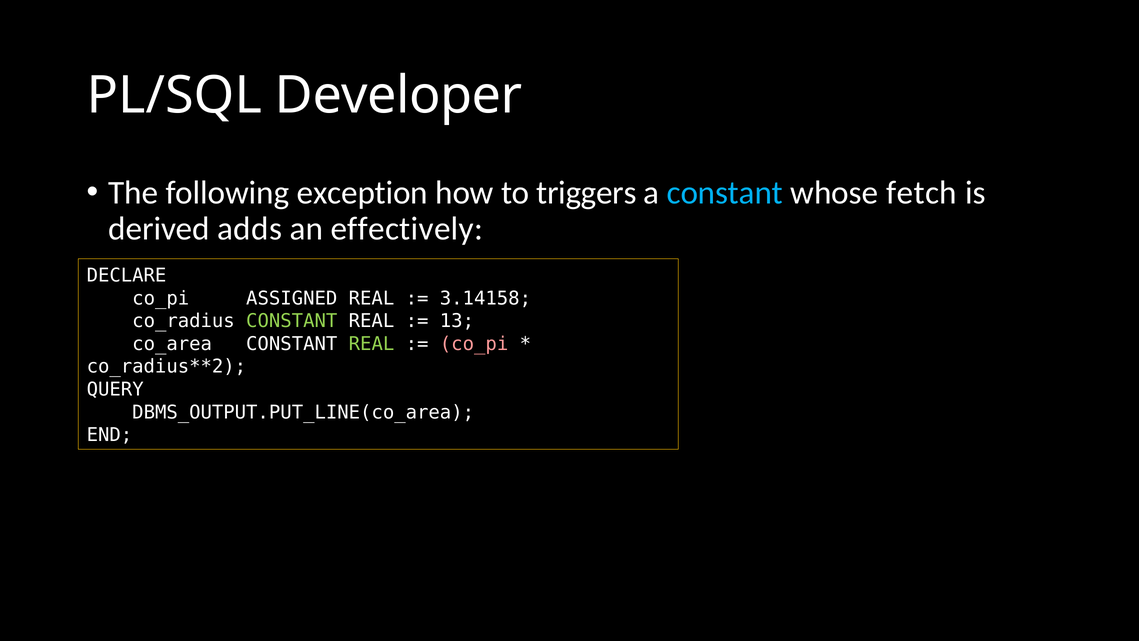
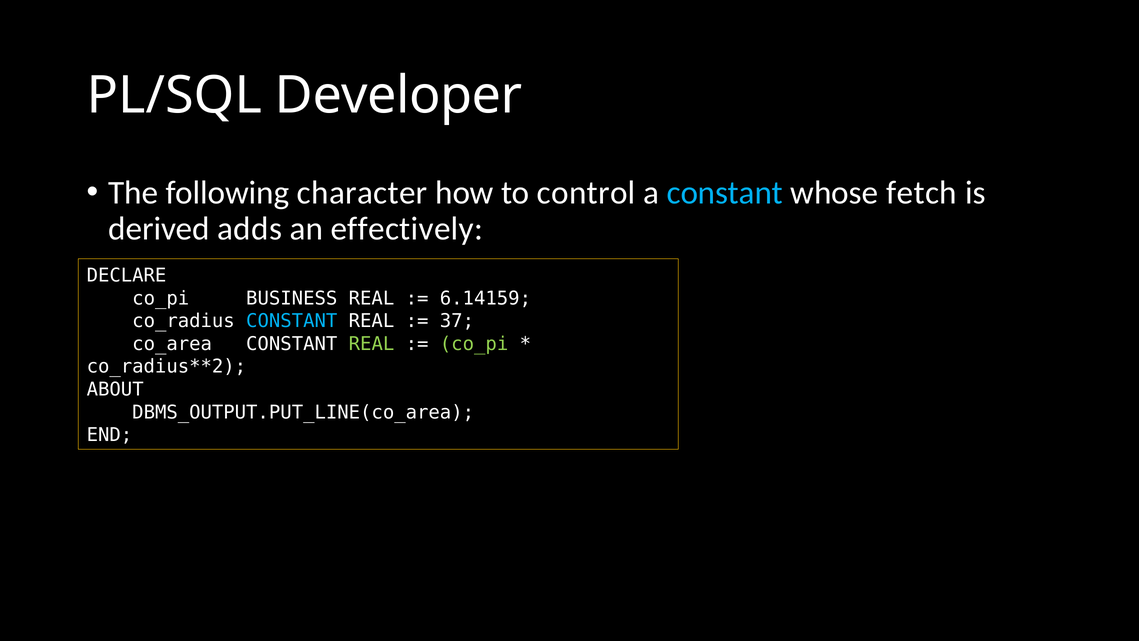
exception: exception -> character (362, 193)
triggers: triggers -> control (586, 193)
ASSIGNED: ASSIGNED -> BUSINESS (292, 298)
3.14158: 3.14158 -> 6.14159 (485, 298)
CONSTANT colour: light green -> light blue (292, 321)
13: 13 -> 37 (457, 321)
co_pi colour: pink -> light green (474, 344)
QUERY: QUERY -> ABOUT (115, 389)
